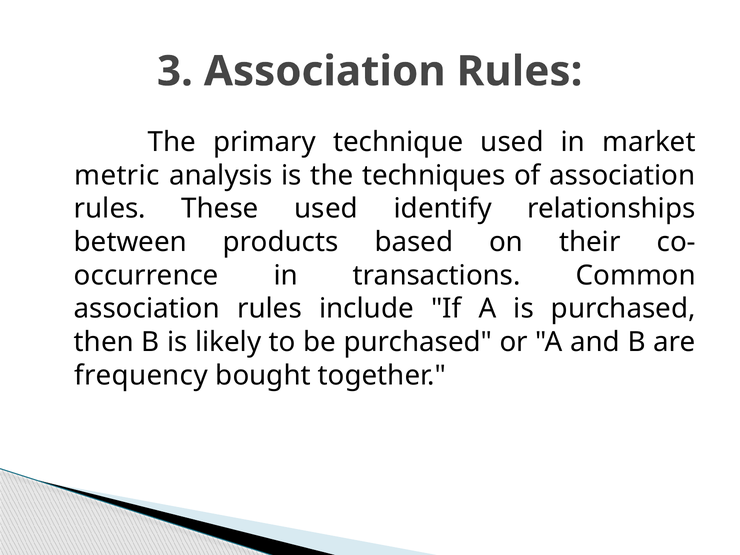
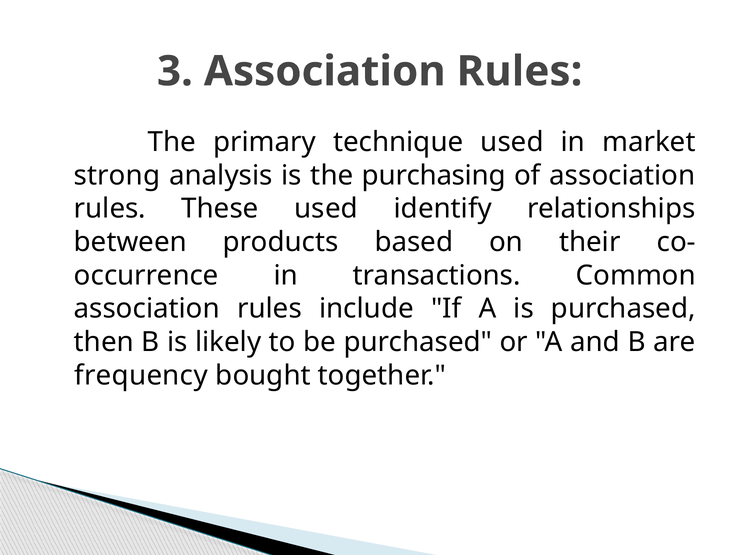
metric: metric -> strong (117, 175)
techniques: techniques -> purchasing (434, 175)
